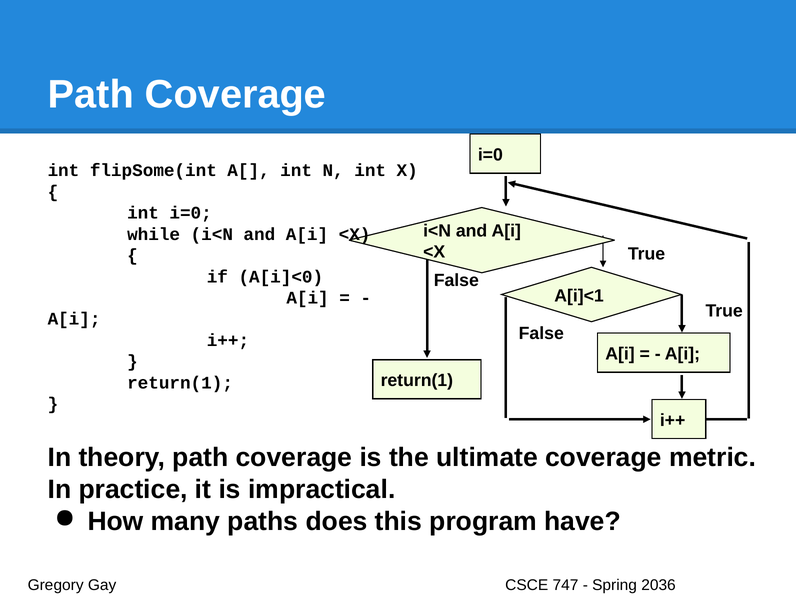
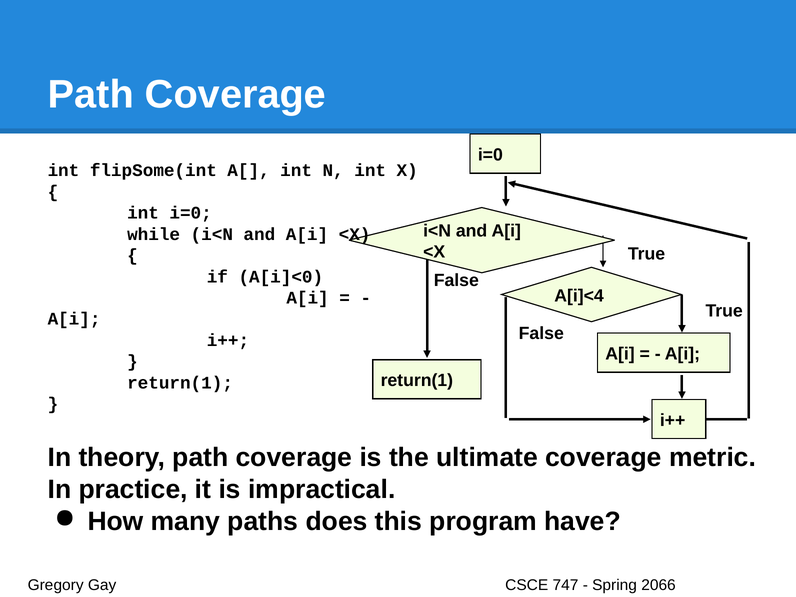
A[i]<1: A[i]<1 -> A[i]<4 (579, 296)
2036: 2036 -> 2066 (659, 585)
